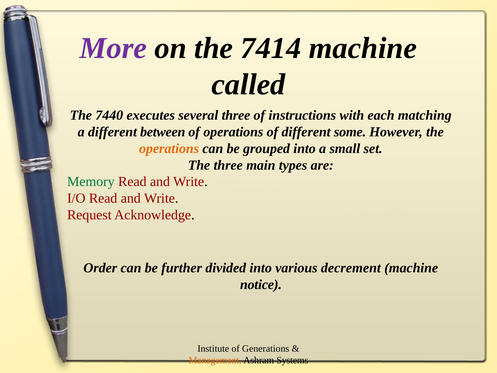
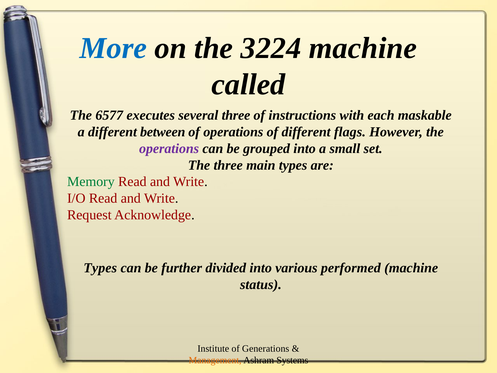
More colour: purple -> blue (113, 48)
7414: 7414 -> 3224 (271, 48)
7440: 7440 -> 6577 (109, 115)
matching: matching -> maskable (425, 115)
some: some -> flags (350, 132)
operations colour: orange -> purple (169, 148)
Order: Order -> Types (100, 268)
decrement: decrement -> performed (351, 268)
notice: notice -> status (261, 284)
